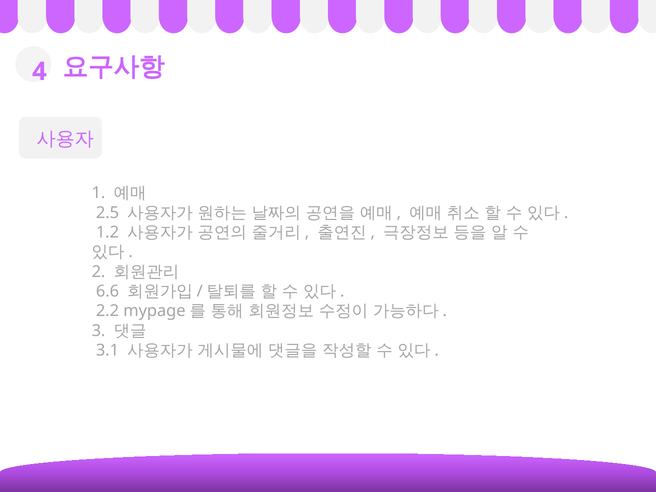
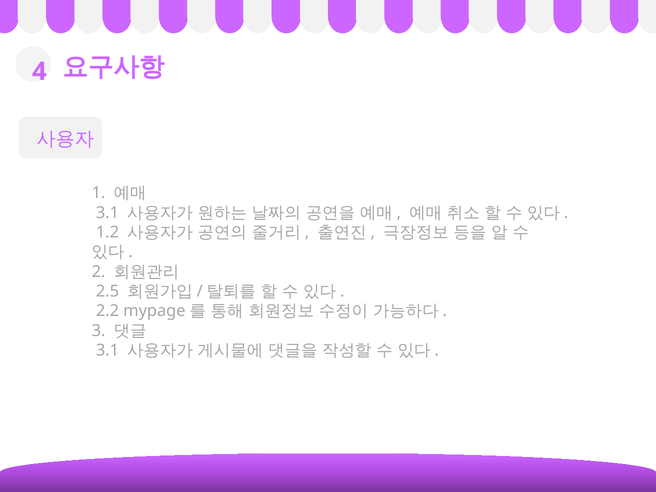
2.5: 2.5 -> 3.1 (108, 213)
6.6: 6.6 -> 2.5 (108, 291)
